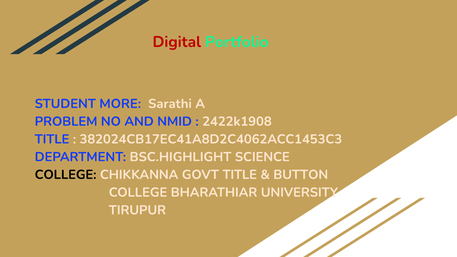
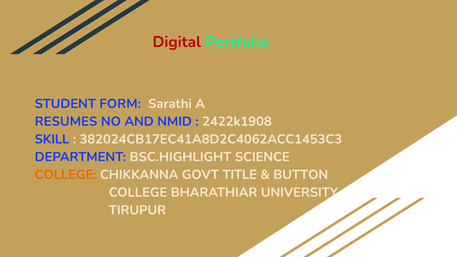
MORE: MORE -> FORM (120, 104)
PROBLEM: PROBLEM -> RESUMES (66, 121)
TITLE: TITLE -> SKILL (52, 139)
COLLEGE colour: black -> orange (66, 175)
